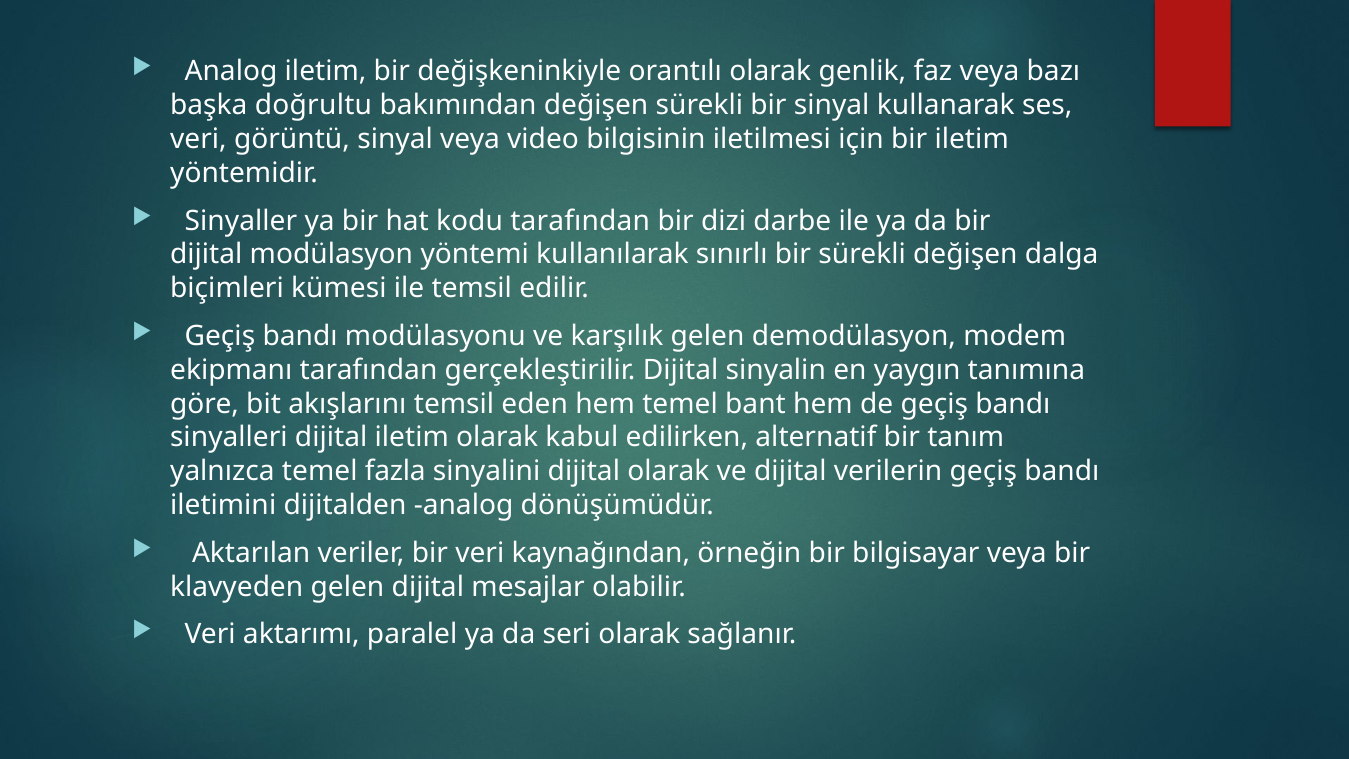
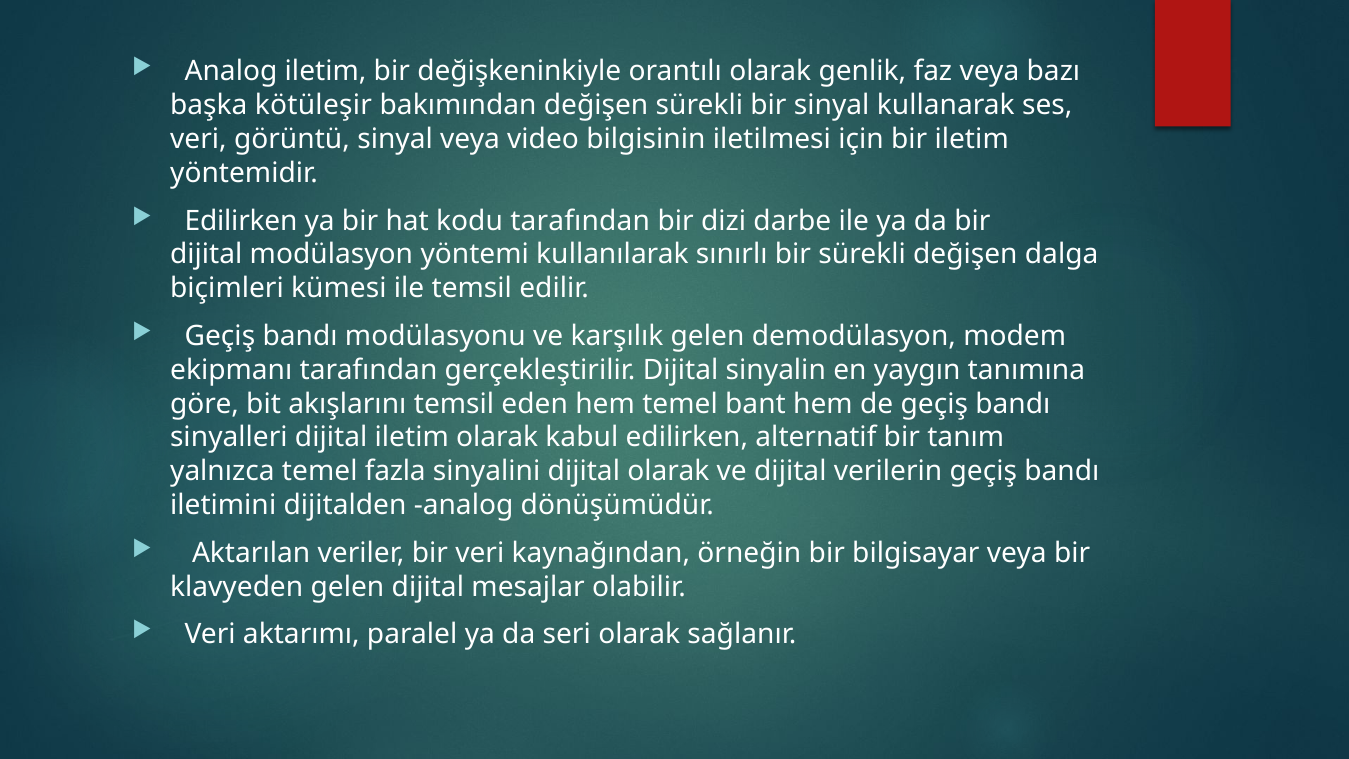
doğrultu: doğrultu -> kötüleşir (313, 105)
Sinyaller: Sinyaller -> Edilirken (241, 221)
